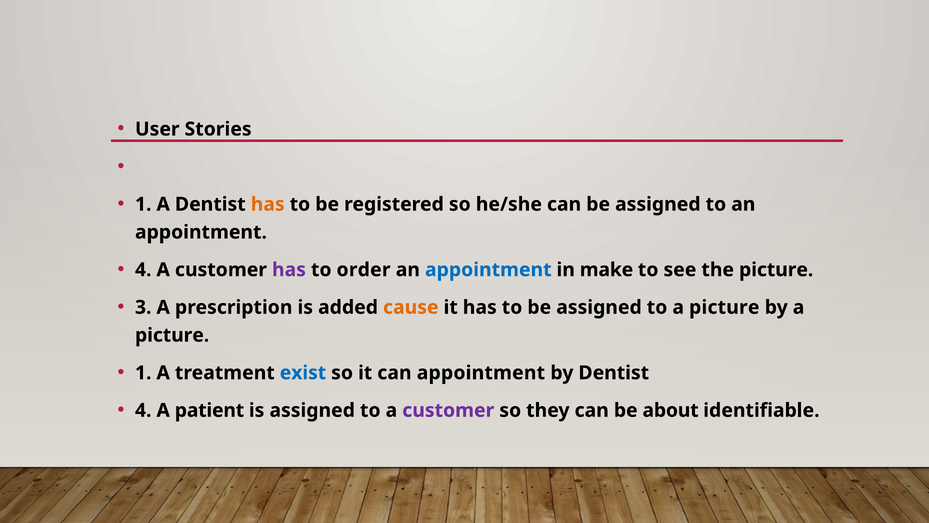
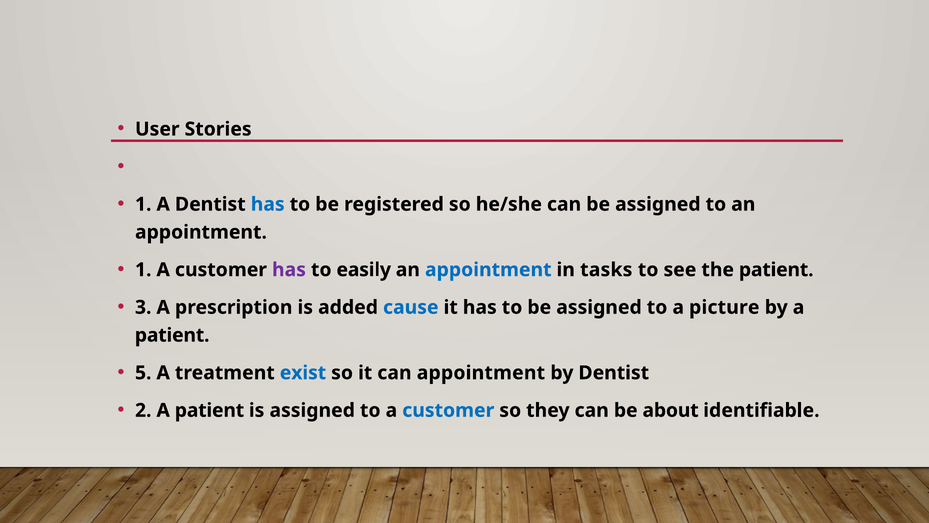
has colour: orange -> blue (268, 204)
4: 4 -> 1 (143, 270)
order: order -> easily (364, 270)
make: make -> tasks (606, 270)
the picture: picture -> patient (776, 270)
cause colour: orange -> blue (411, 307)
picture: picture -> patient (172, 335)
1: 1 -> 5 (143, 373)
4: 4 -> 2 (143, 410)
customer colour: purple -> blue (448, 410)
